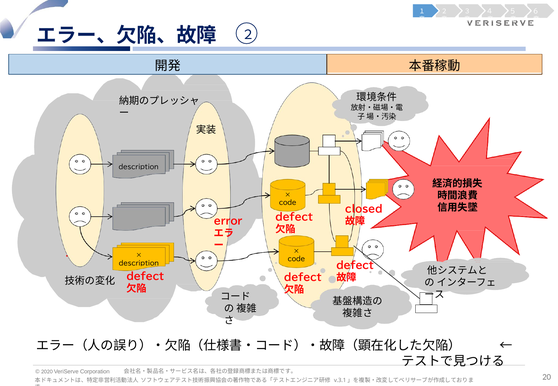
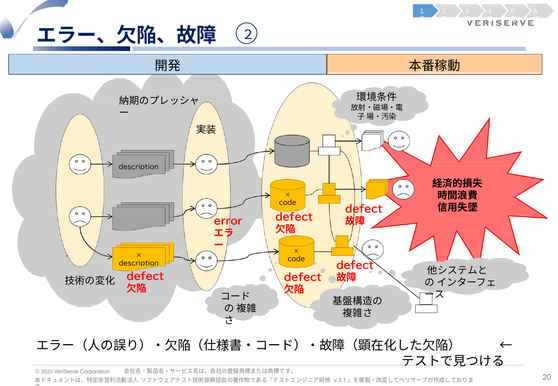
closed: closed -> defect (364, 209)
